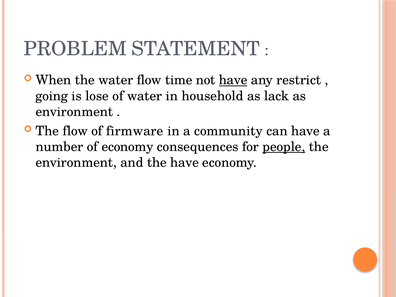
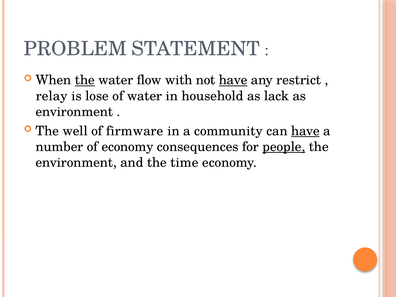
the underline: none -> present (85, 80)
time: time -> with (179, 80)
going: going -> relay (52, 96)
The flow: flow -> well (75, 131)
have underline: none -> present (305, 131)
the have: have -> time (184, 163)
